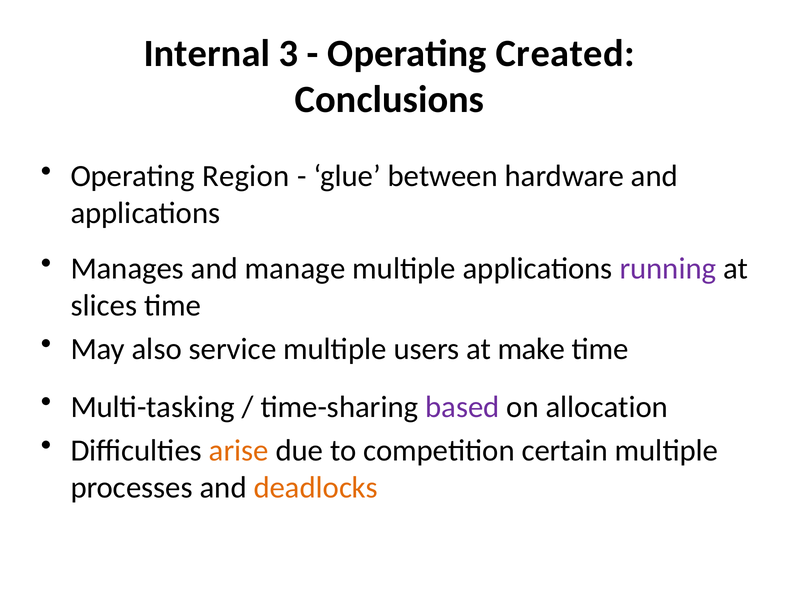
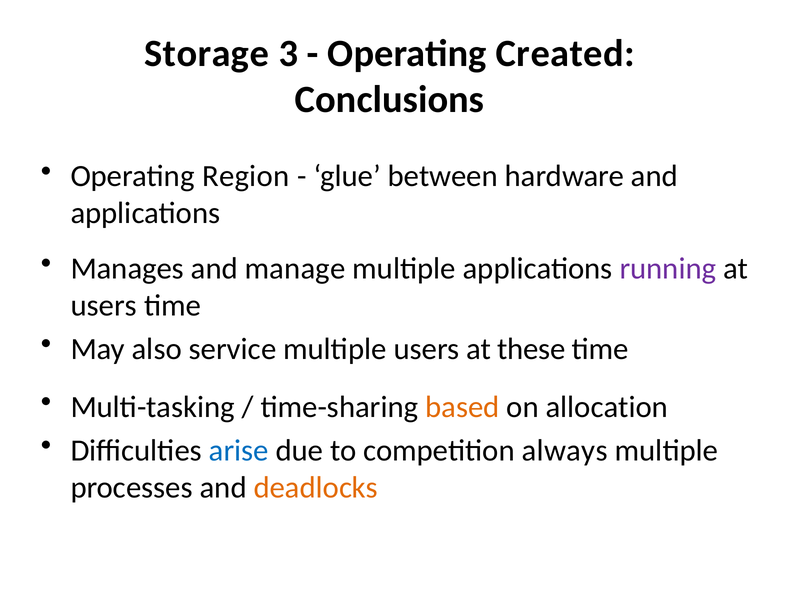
Internal: Internal -> Storage (207, 54)
slices: slices -> users (104, 306)
make: make -> these (531, 349)
based colour: purple -> orange (462, 407)
arise colour: orange -> blue (239, 450)
certain: certain -> always (565, 450)
